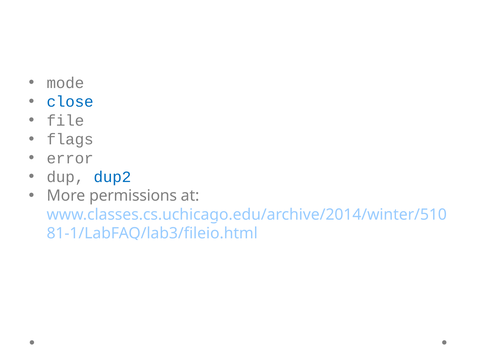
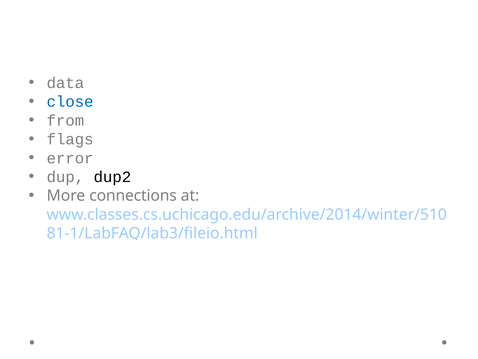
mode: mode -> data (65, 83)
file: file -> from (65, 120)
dup2 colour: blue -> black (112, 177)
permissions: permissions -> connections (133, 196)
